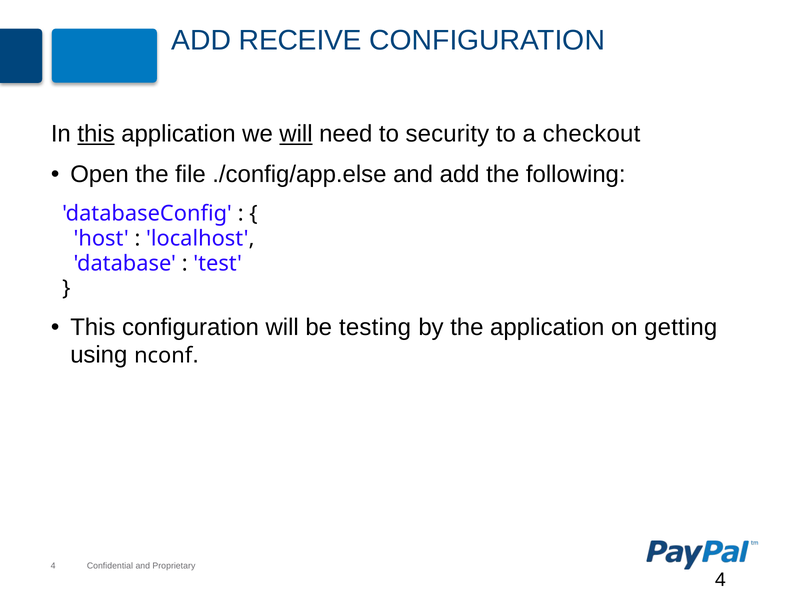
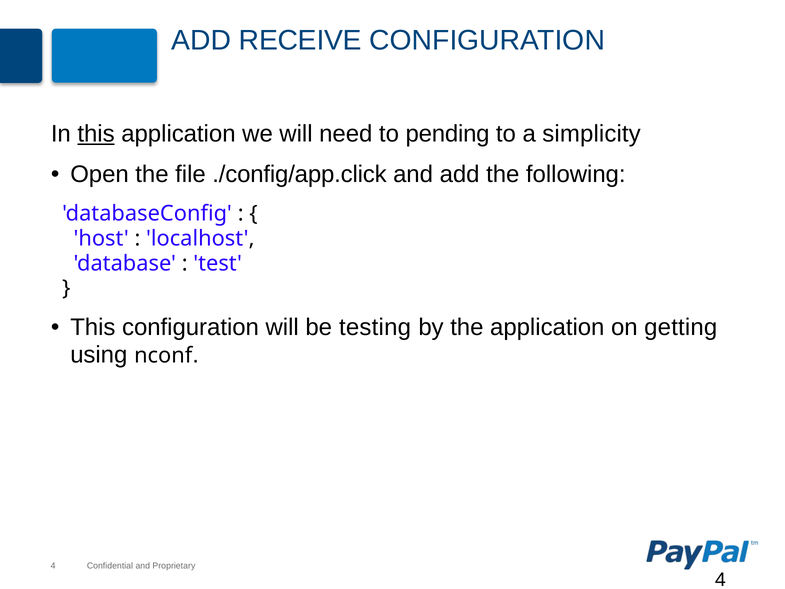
will underline: present -> none (296, 134)
security: security -> pending (448, 134)
checkout: checkout -> simplicity (592, 134)
./config/app.else: ./config/app.else -> ./config/app.click (300, 174)
